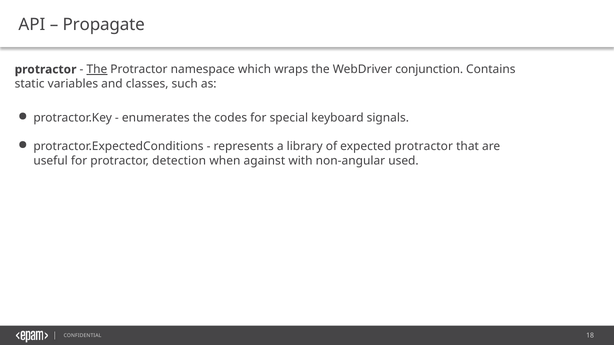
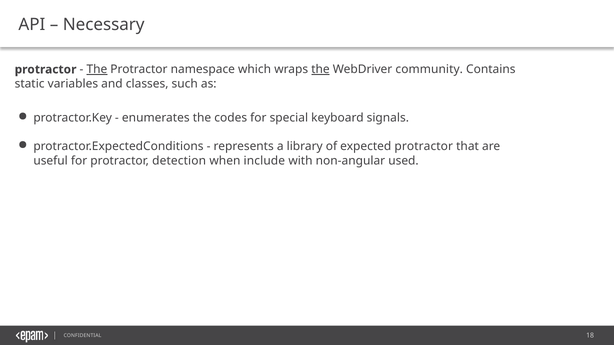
Propagate: Propagate -> Necessary (104, 25)
the underline: none -> present (320, 70)
conjunction: conjunction -> community (429, 70)
against: against -> include (264, 161)
